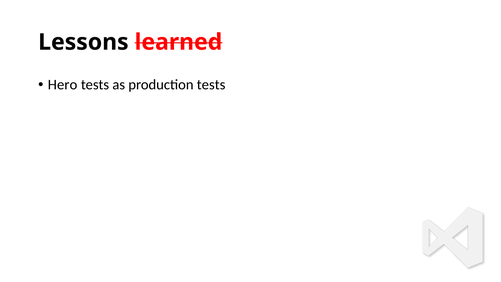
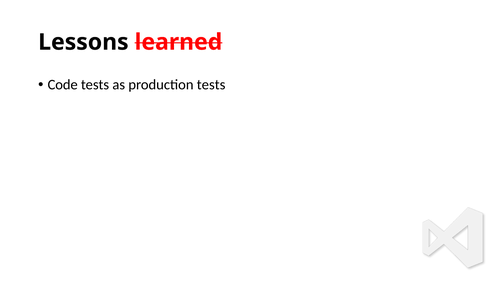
Hero: Hero -> Code (63, 85)
